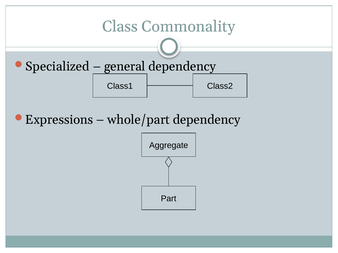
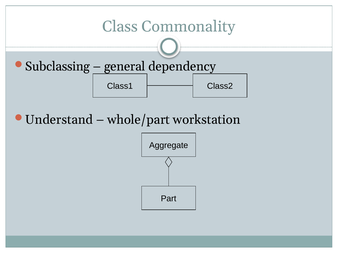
Specialized: Specialized -> Subclassing (58, 67)
Expressions: Expressions -> Understand (59, 120)
whole/part dependency: dependency -> workstation (207, 120)
